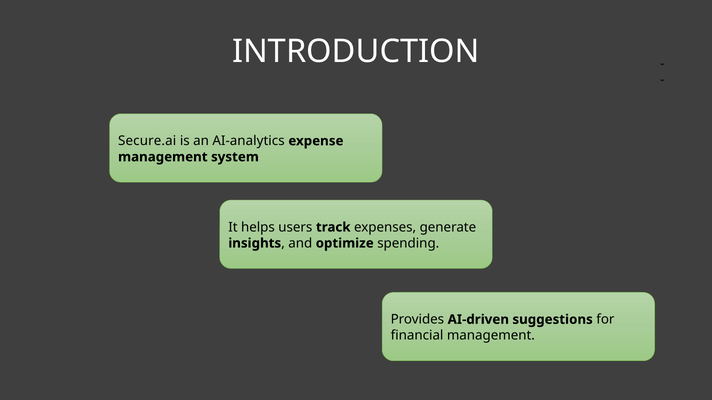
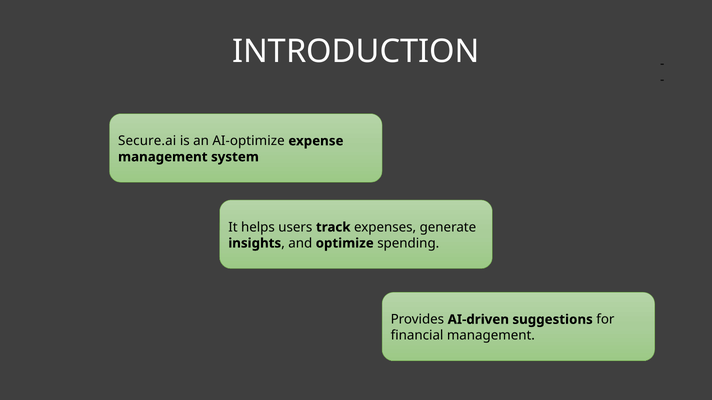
AI-analytics: AI-analytics -> AI-optimize (249, 141)
